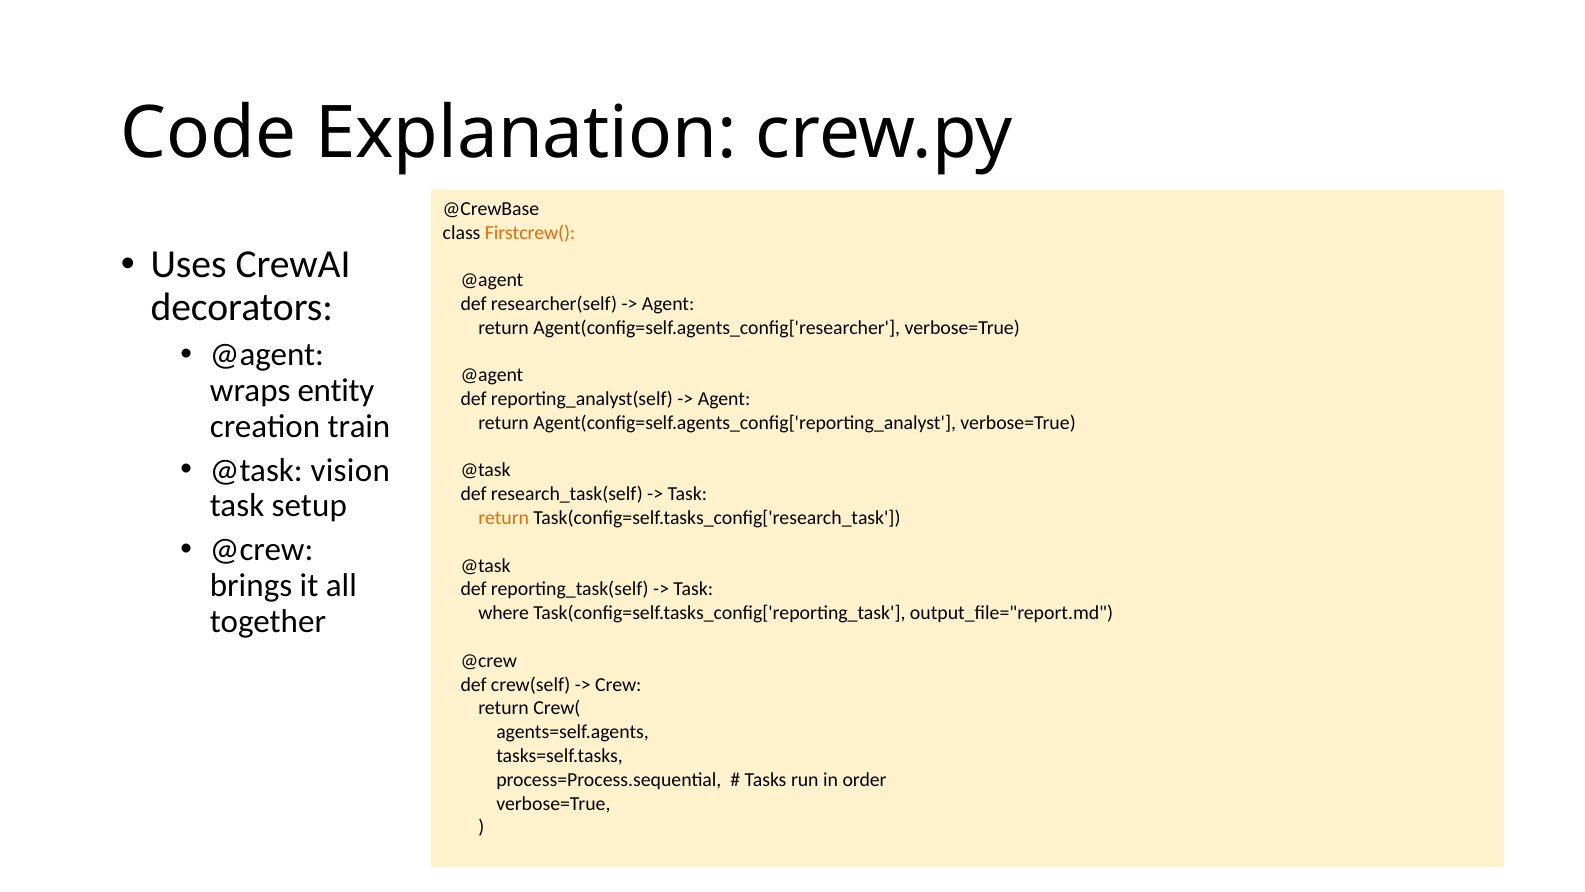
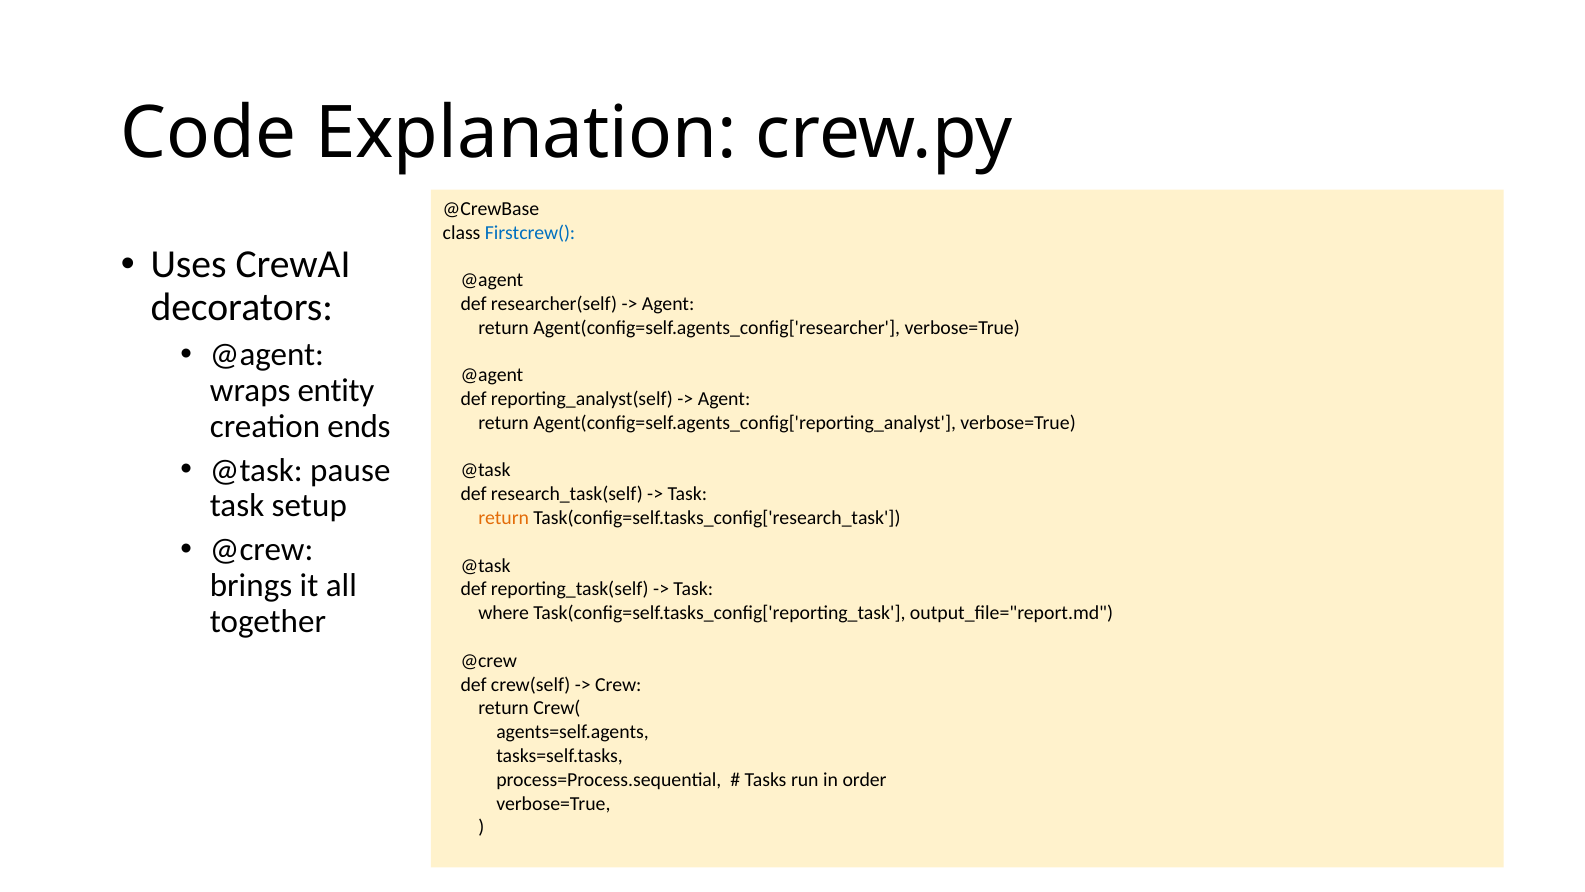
Firstcrew( colour: orange -> blue (530, 232)
train: train -> ends (359, 426)
vision: vision -> pause (350, 470)
